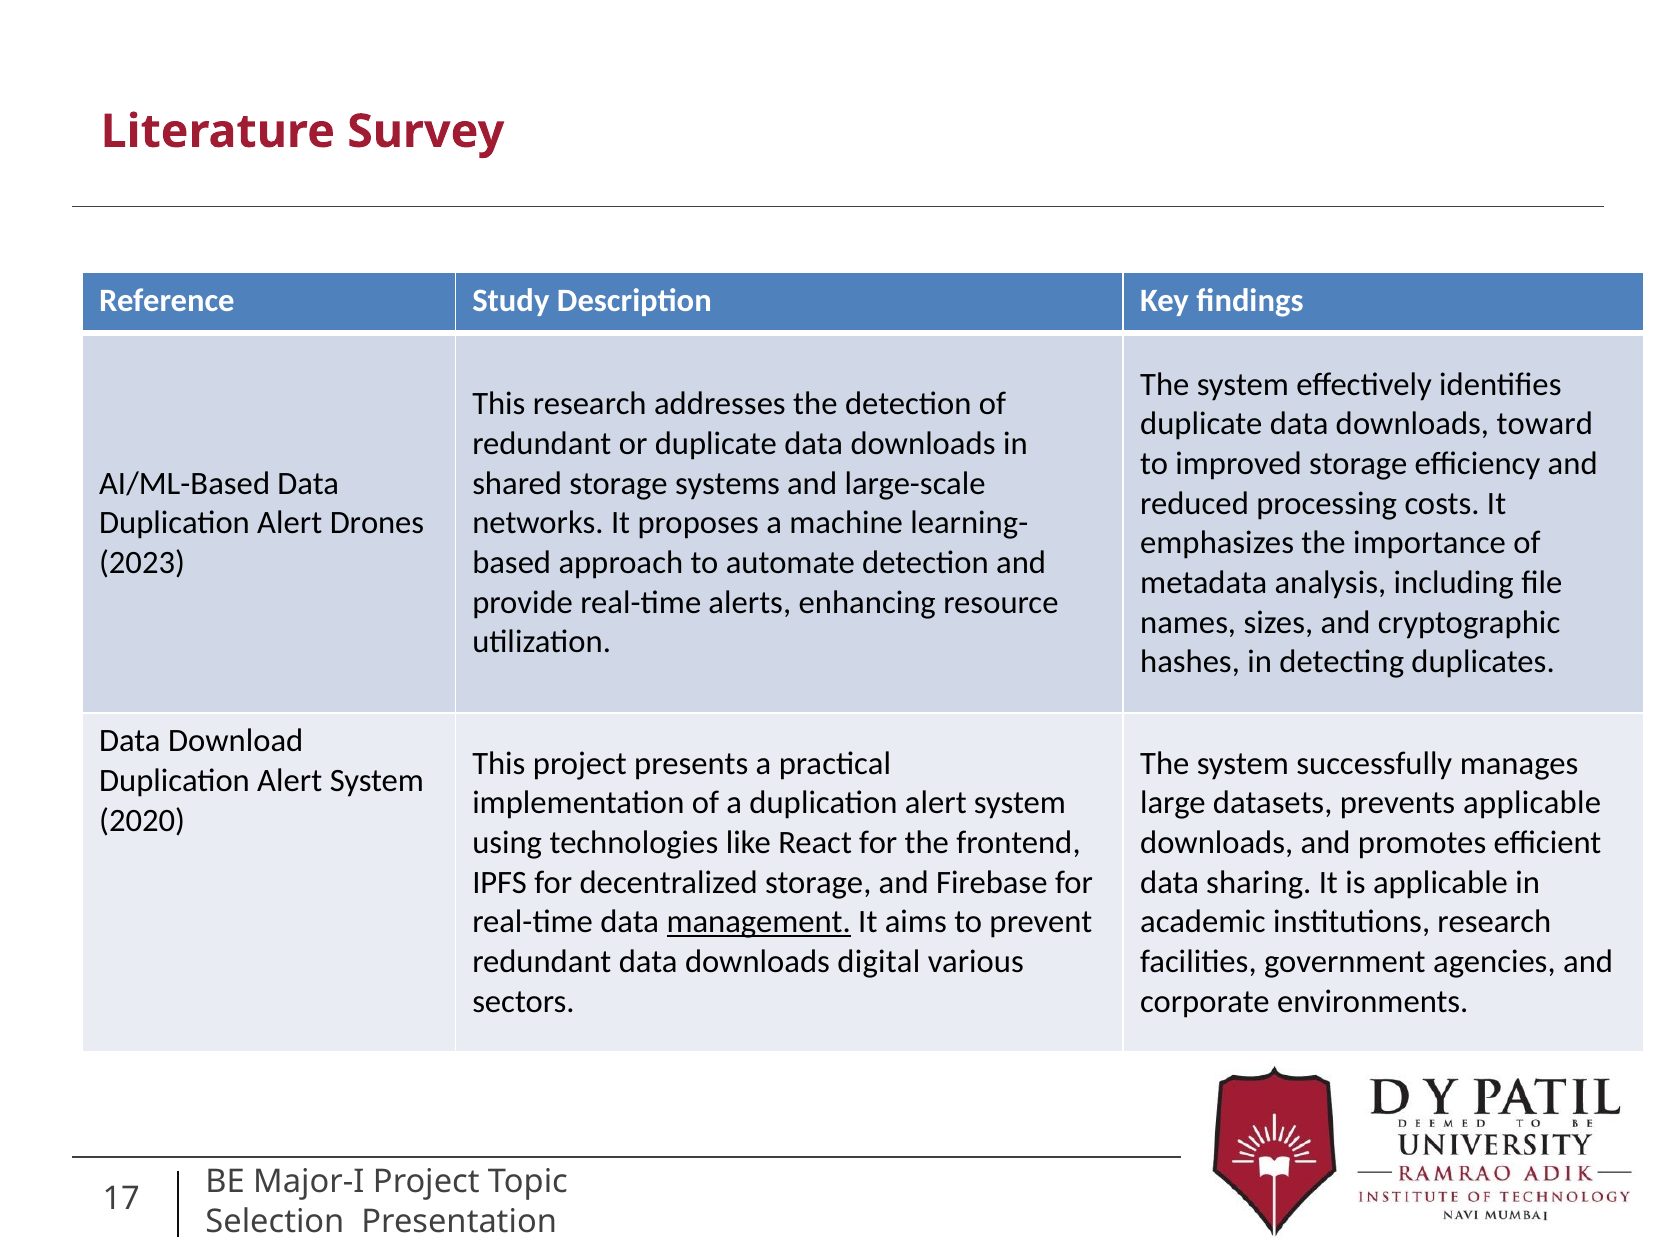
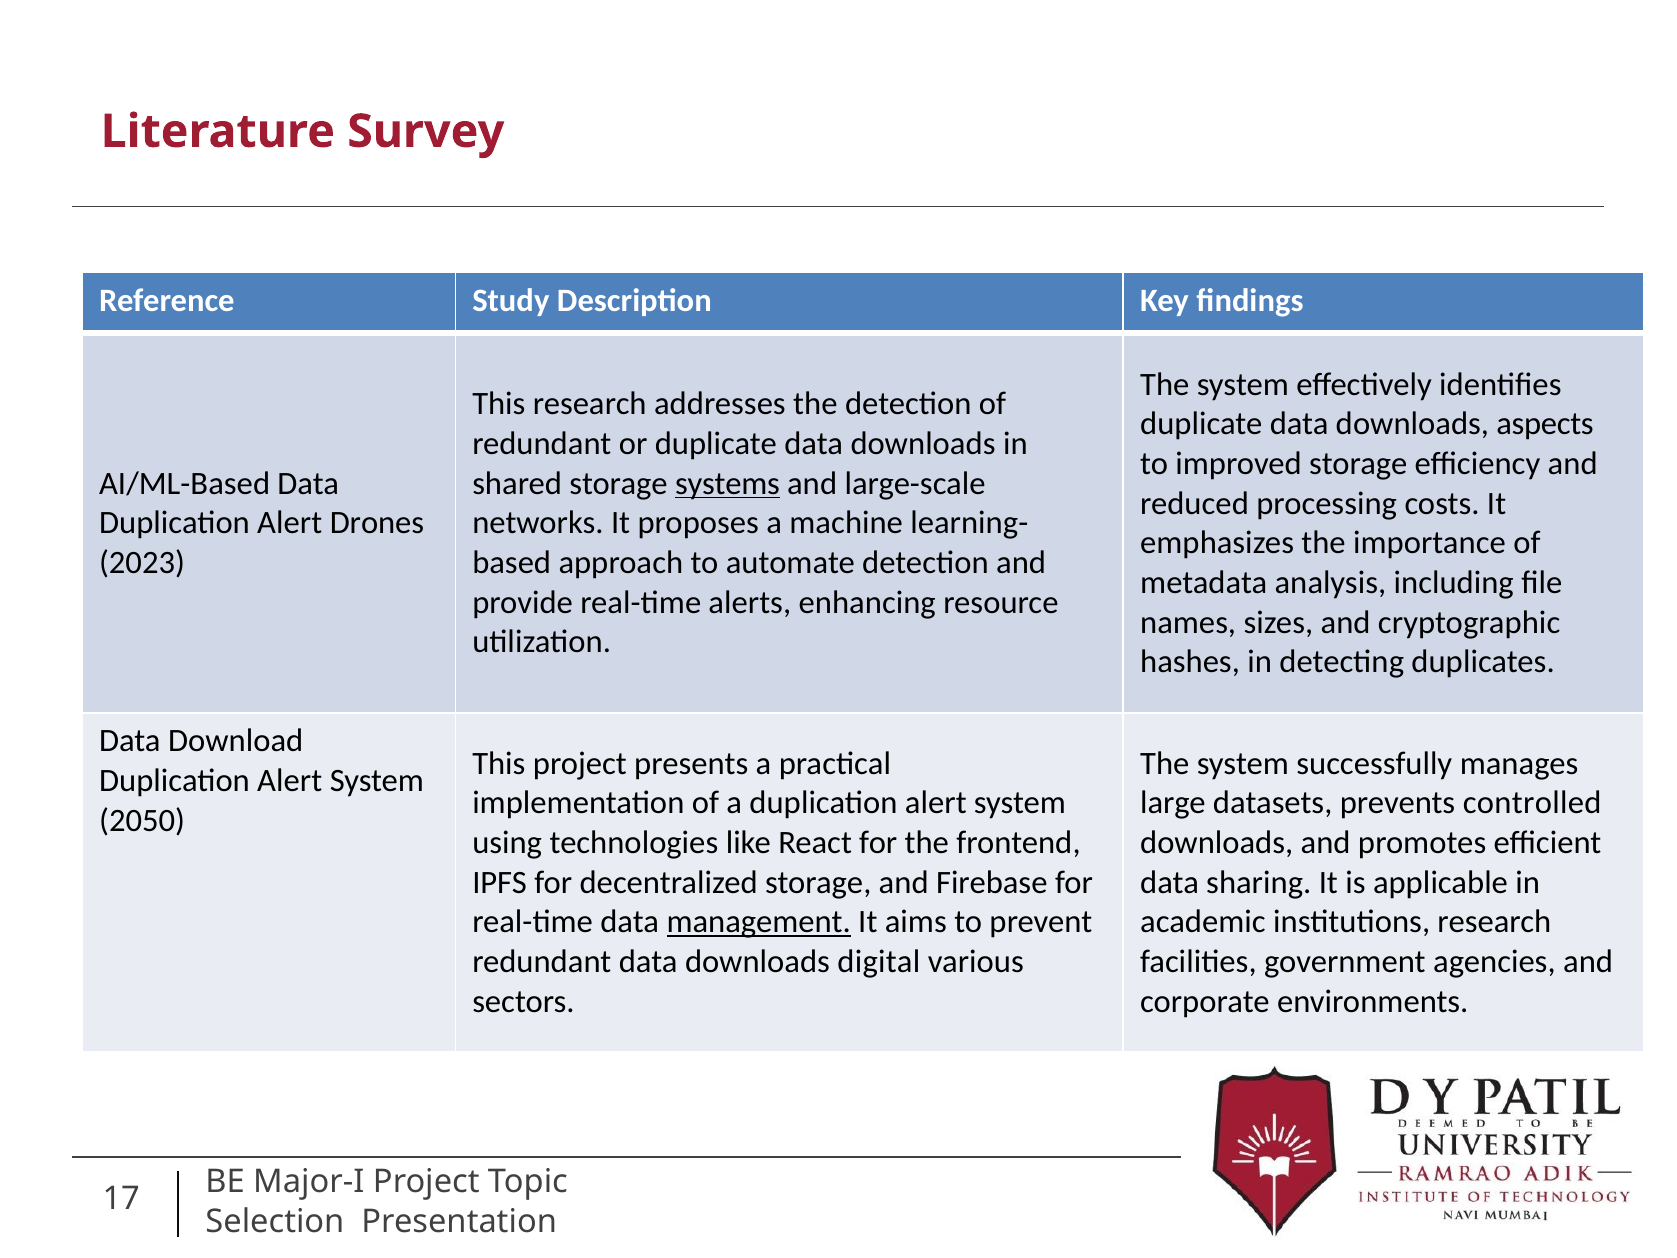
toward: toward -> aspects (1545, 424)
systems underline: none -> present (727, 483)
prevents applicable: applicable -> controlled (1532, 803)
2020: 2020 -> 2050 (142, 820)
